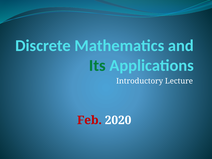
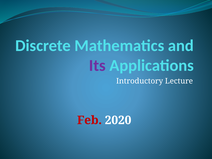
Its colour: green -> purple (97, 65)
